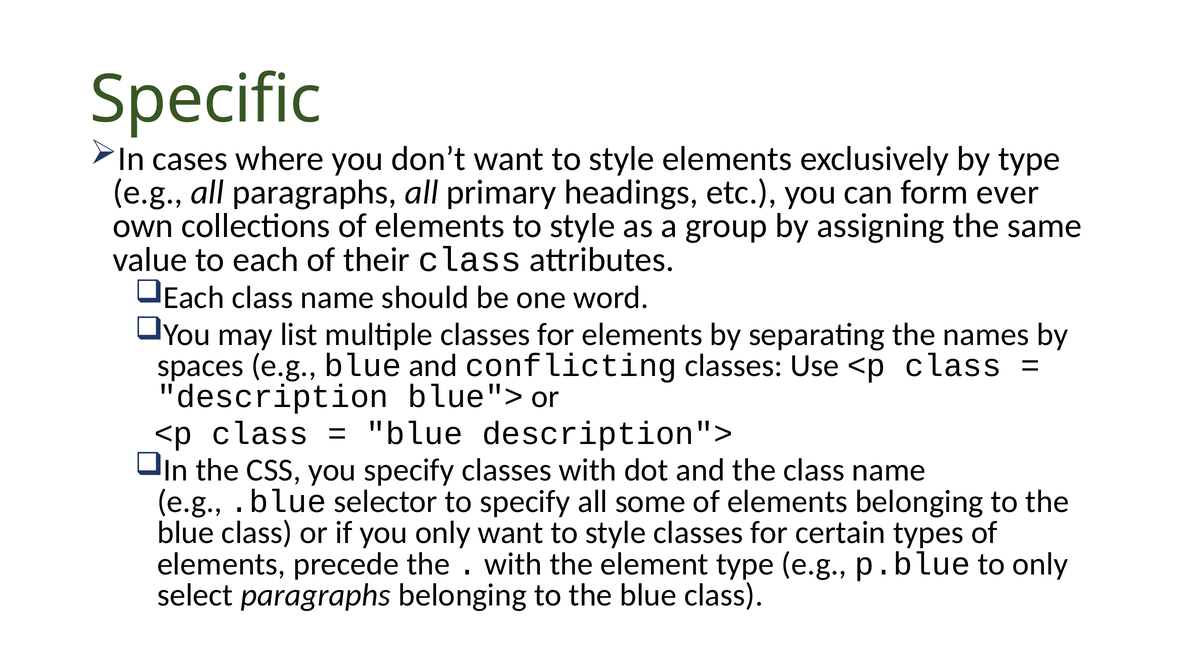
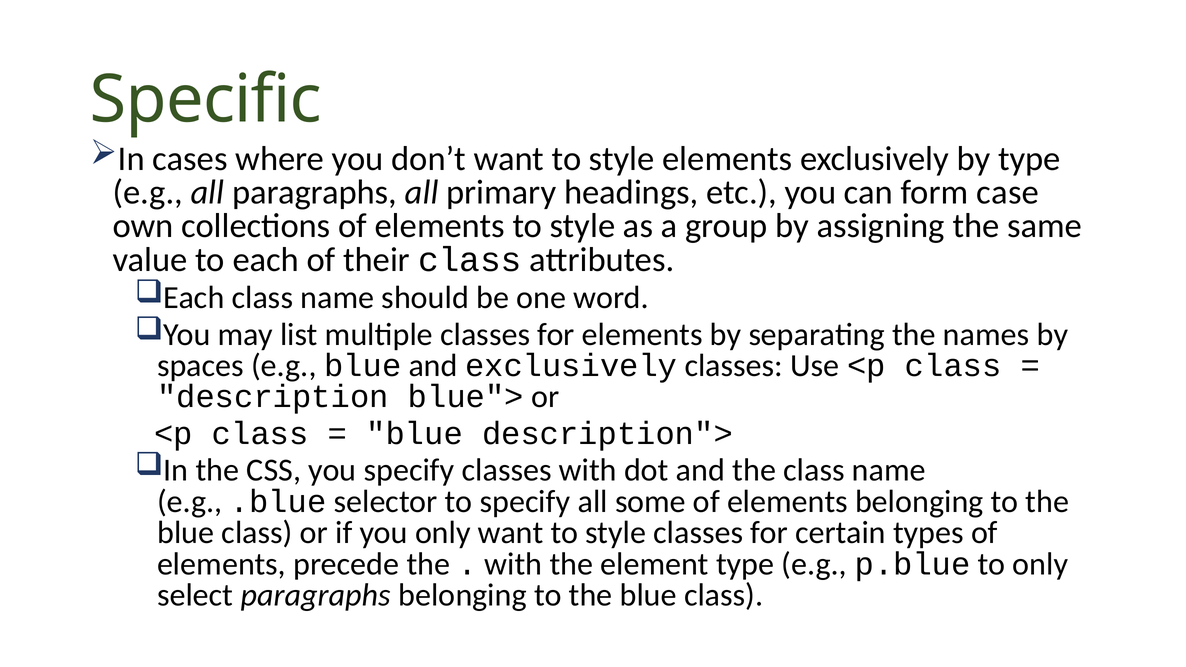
ever: ever -> case (1008, 192)
and conflicting: conflicting -> exclusively (571, 366)
